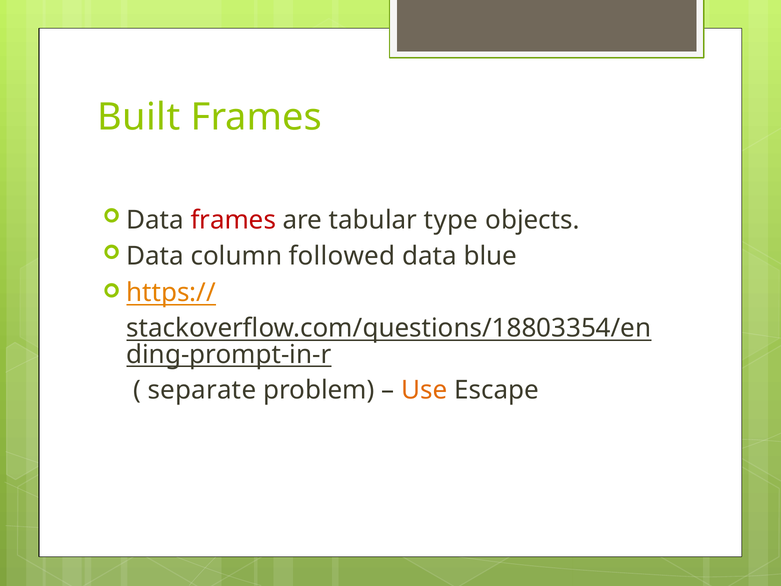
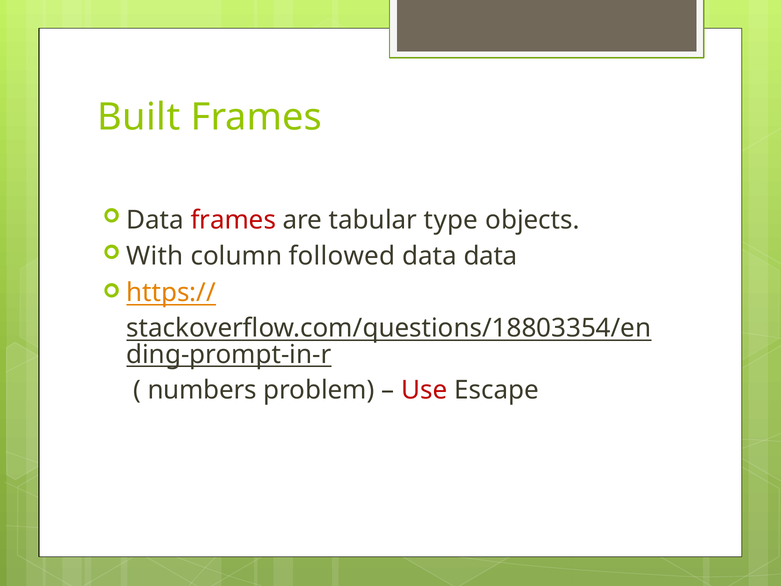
Data: Data -> With (155, 256)
data blue: blue -> data (490, 256)
separate: separate -> numbers (202, 390)
Use colour: orange -> red (424, 390)
